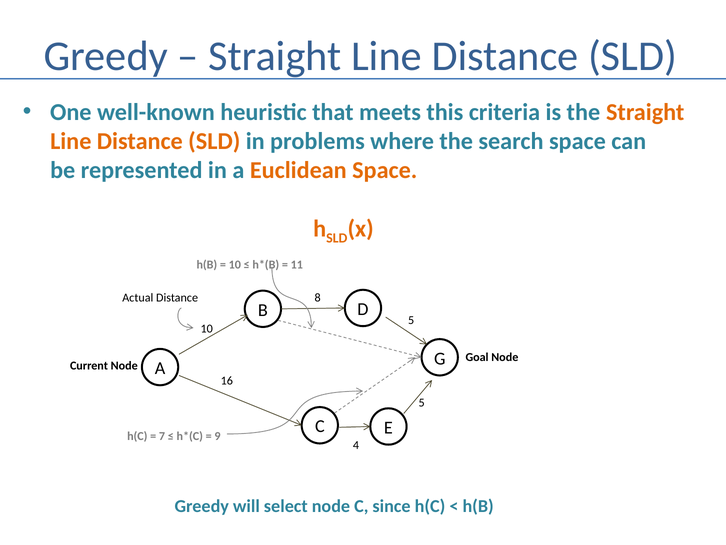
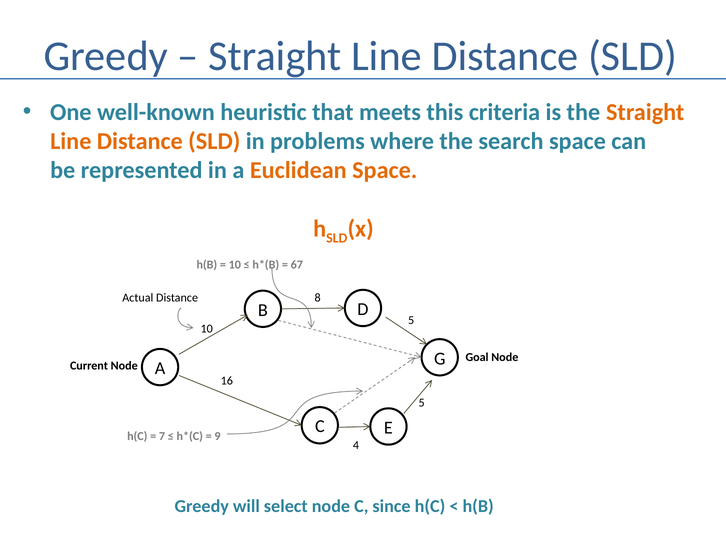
11: 11 -> 67 (297, 265)
